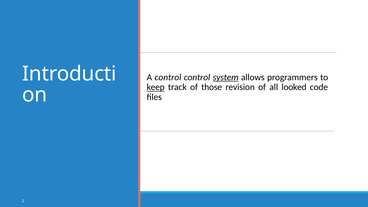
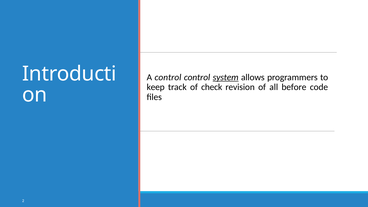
keep underline: present -> none (156, 87)
those: those -> check (212, 87)
looked: looked -> before (294, 87)
